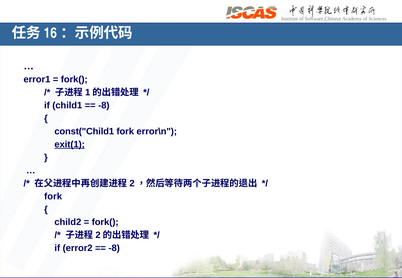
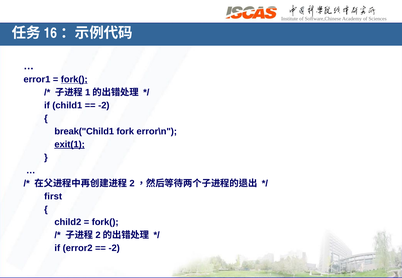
fork( underline: none -> present (74, 80)
-8: -8 -> -2 (104, 106)
const("Child1: const("Child1 -> break("Child1 (84, 132)
fork: fork -> first (53, 197)
-8: -8 -> -2 (114, 248)
